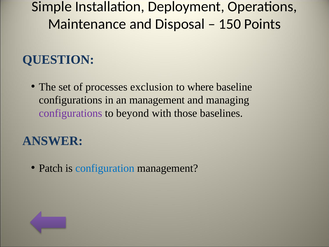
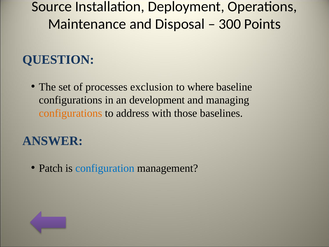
Simple: Simple -> Source (52, 6)
150: 150 -> 300 (230, 24)
an management: management -> development (157, 100)
configurations colour: purple -> orange (71, 113)
beyond: beyond -> address (133, 113)
